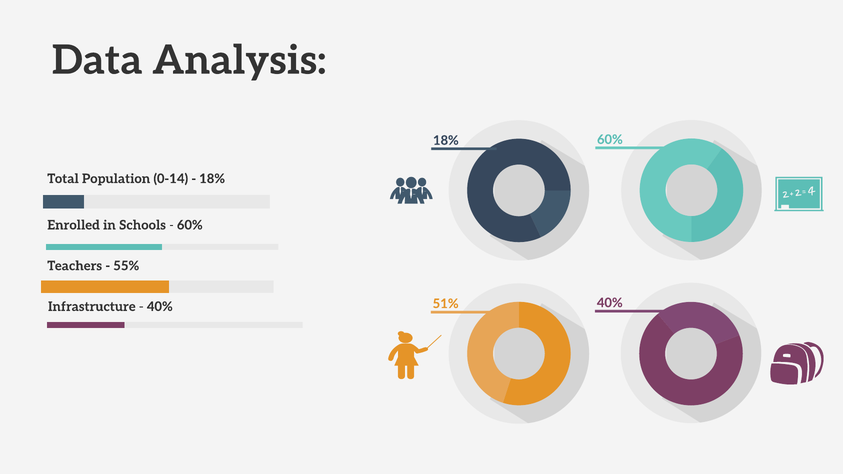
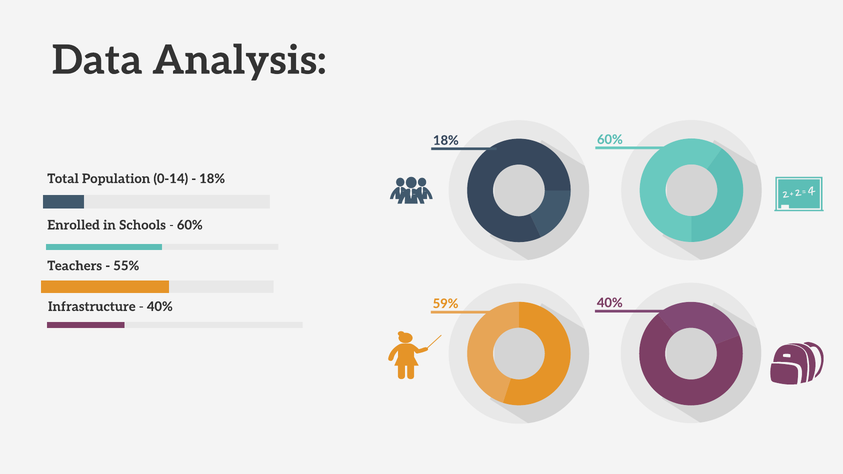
51%: 51% -> 59% (445, 304)
